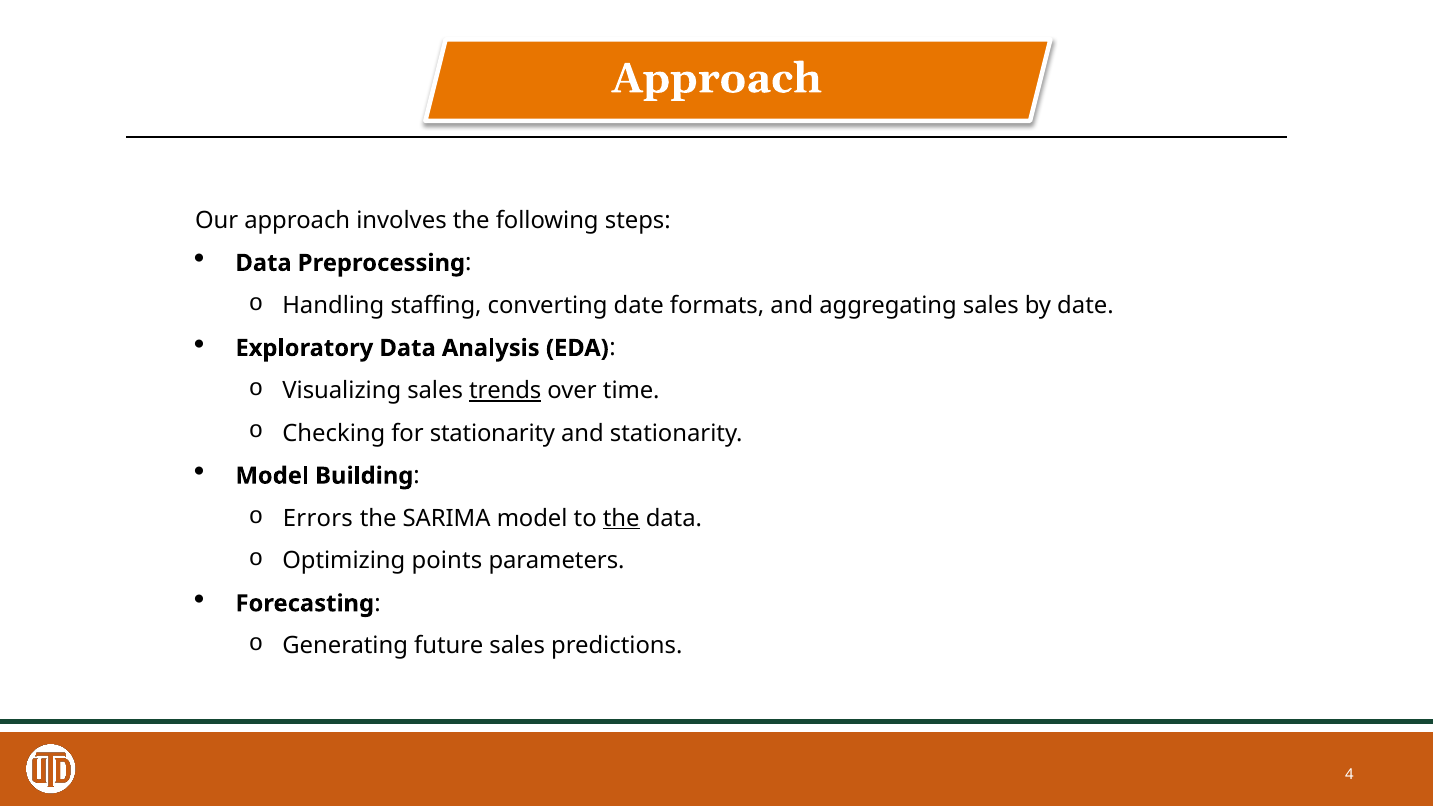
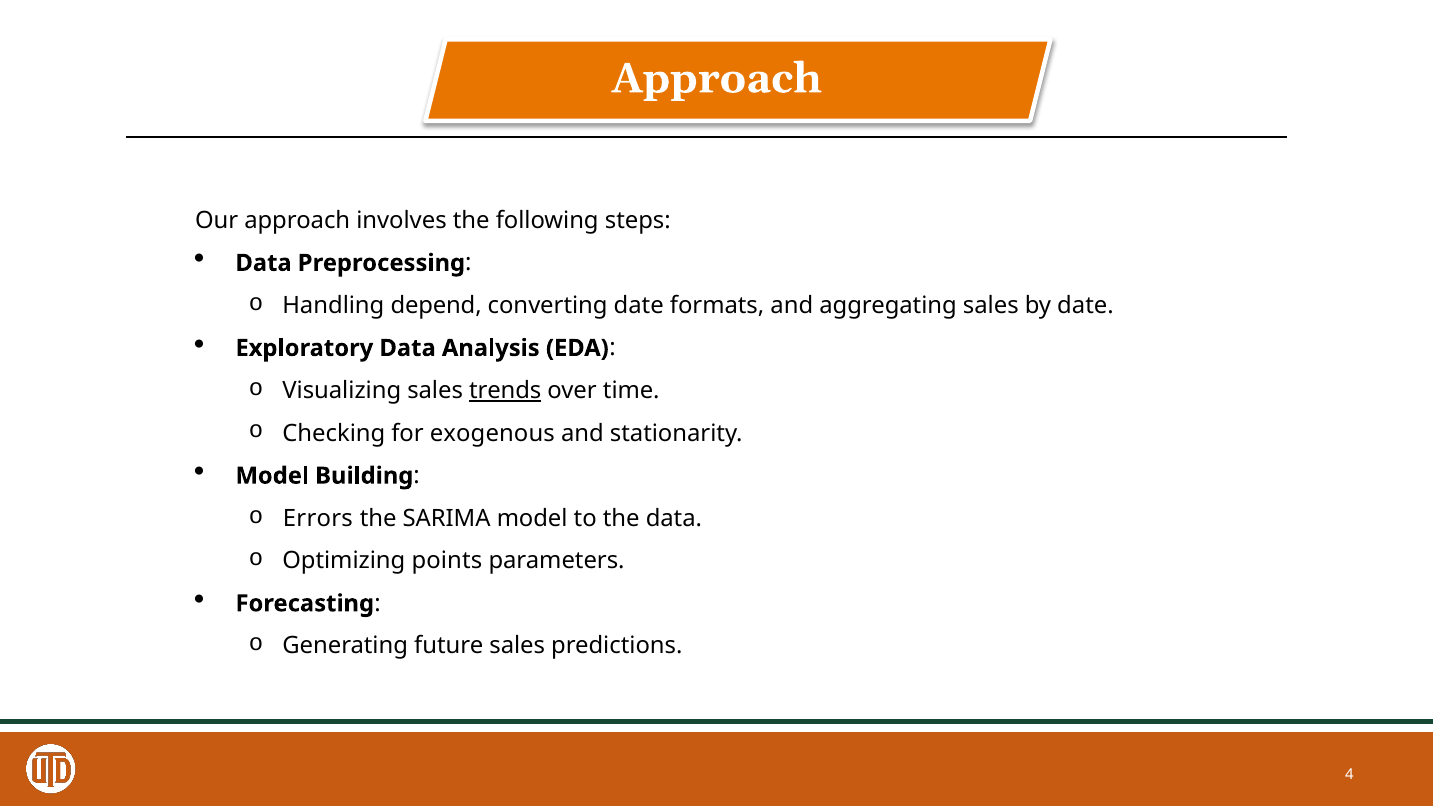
staffing: staffing -> depend (436, 306)
for stationarity: stationarity -> exogenous (492, 433)
the underline: present -> none (621, 518)
